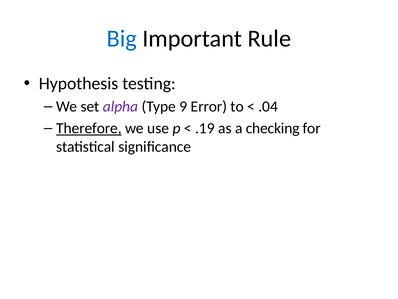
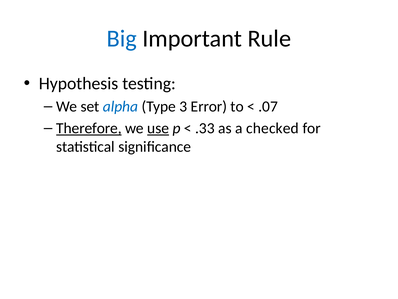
alpha colour: purple -> blue (120, 106)
9: 9 -> 3 (183, 106)
.04: .04 -> .07 (268, 106)
use underline: none -> present (158, 128)
.19: .19 -> .33 (205, 128)
checking: checking -> checked (273, 128)
